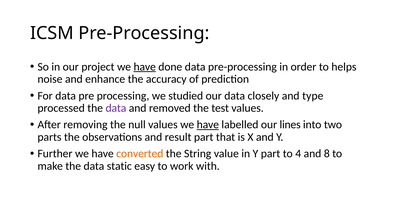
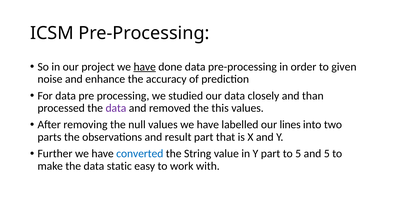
helps: helps -> given (344, 67)
type: type -> than (313, 96)
test: test -> this (220, 108)
have underline: present -> none (208, 125)
converted colour: orange -> blue (140, 154)
to 4: 4 -> 5 (298, 154)
and 8: 8 -> 5 (327, 154)
